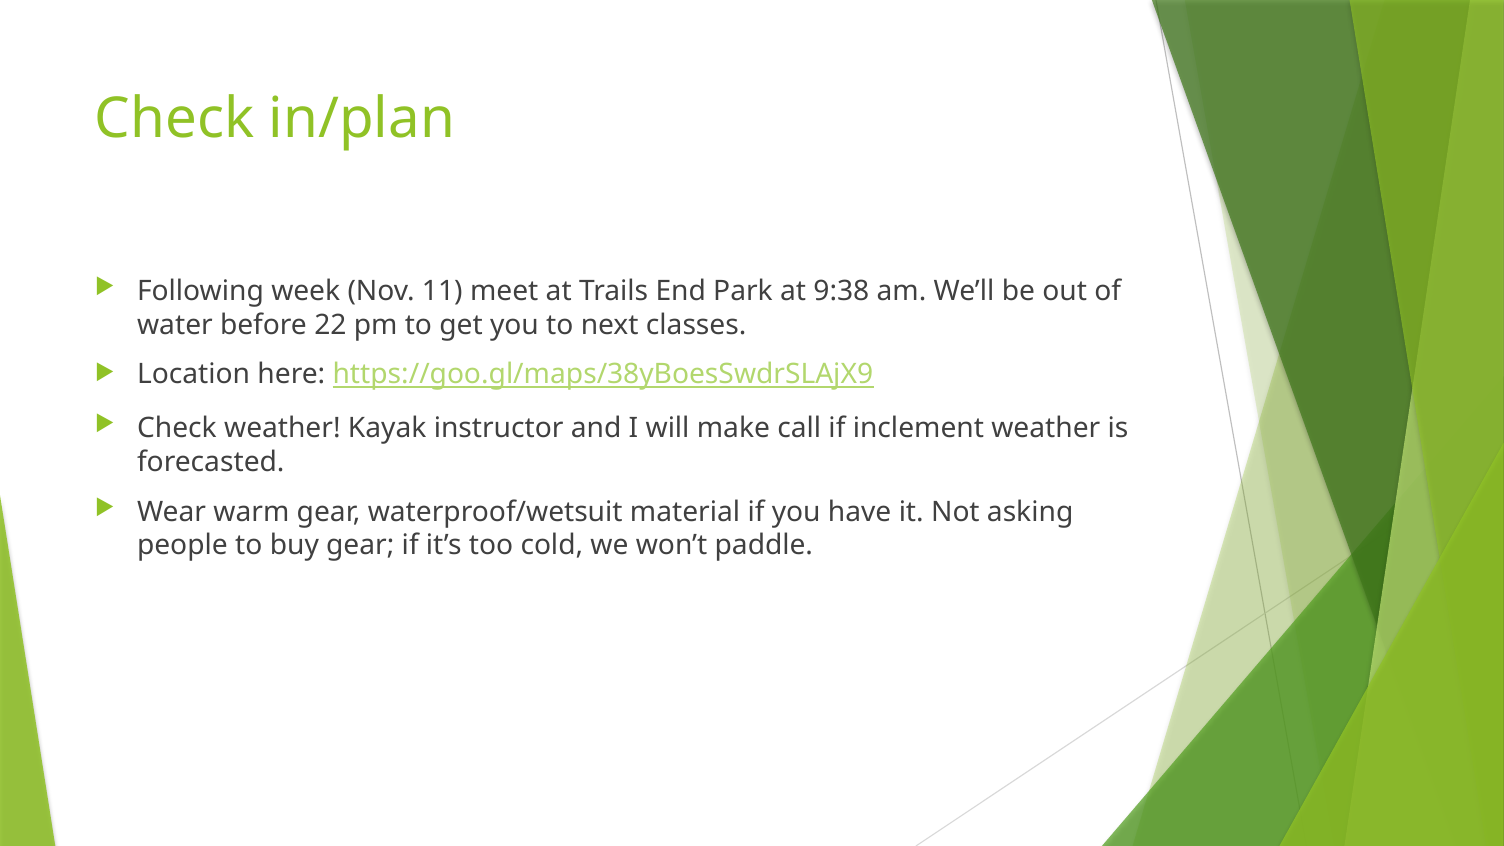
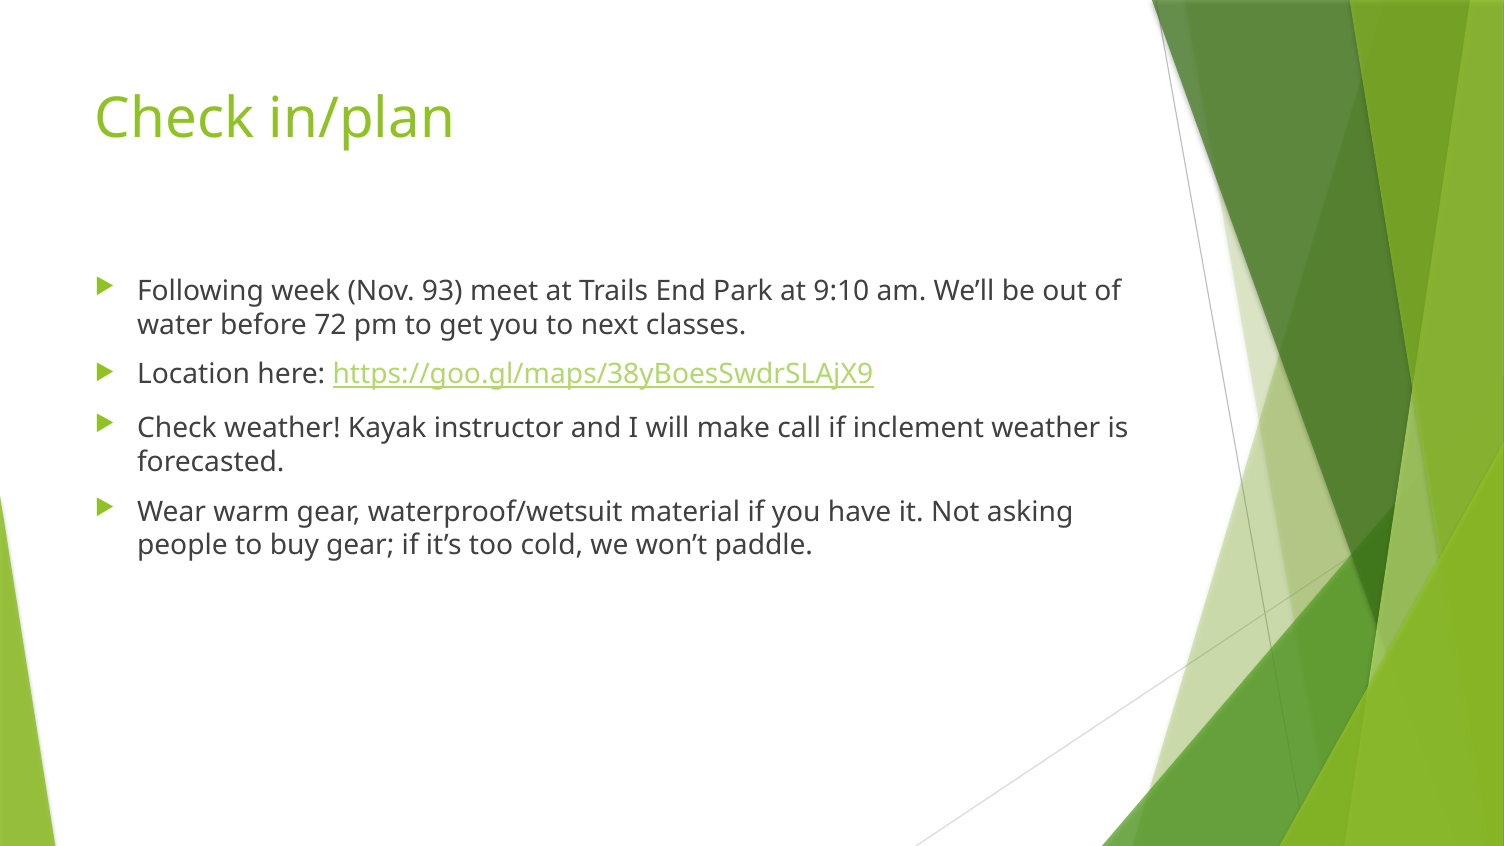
11: 11 -> 93 (442, 291)
9:38: 9:38 -> 9:10 (841, 291)
22: 22 -> 72 (330, 325)
